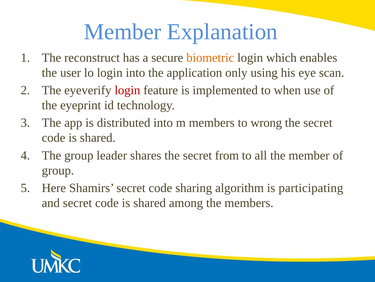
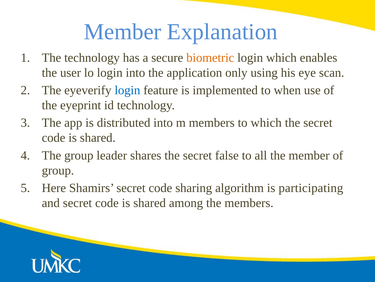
The reconstruct: reconstruct -> technology (92, 57)
login colour: red -> blue (127, 90)
to wrong: wrong -> which (266, 122)
from: from -> false (227, 155)
